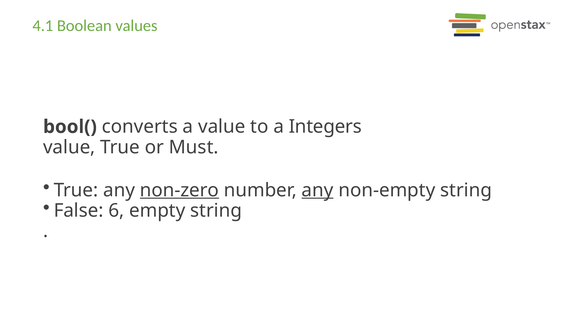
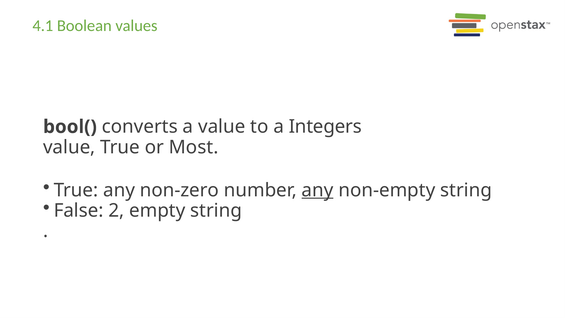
Must: Must -> Most (194, 147)
non-zero underline: present -> none (179, 190)
6: 6 -> 2 (116, 210)
